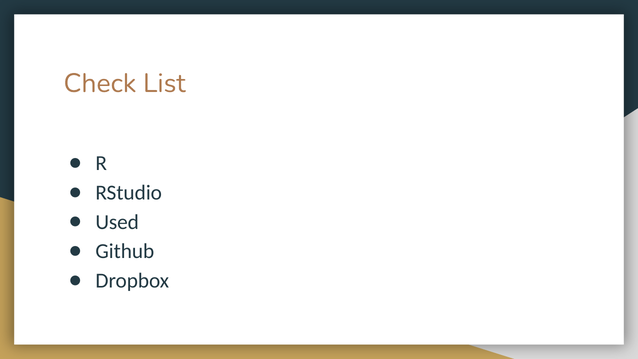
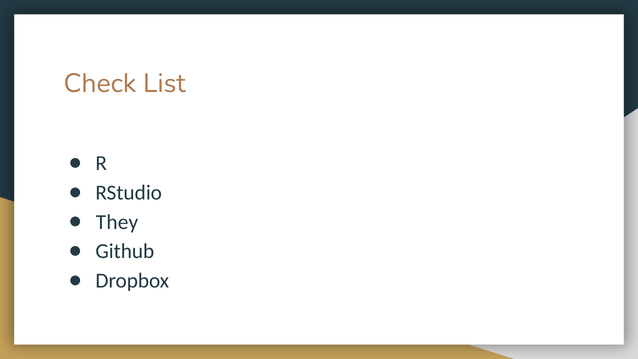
Used: Used -> They (117, 222)
